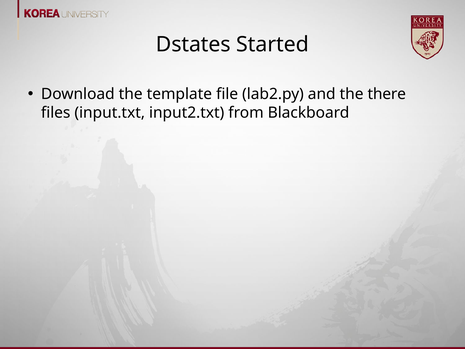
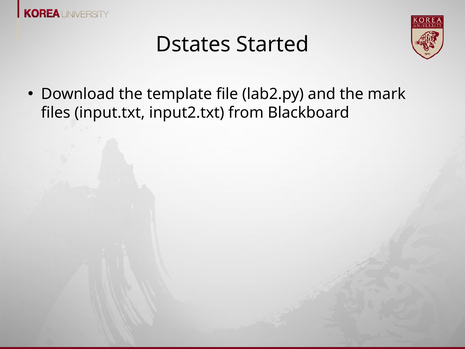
there: there -> mark (387, 94)
